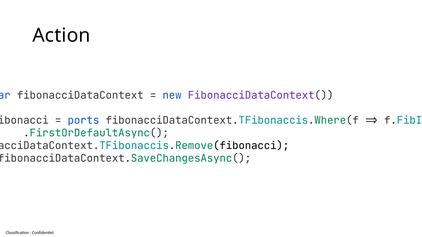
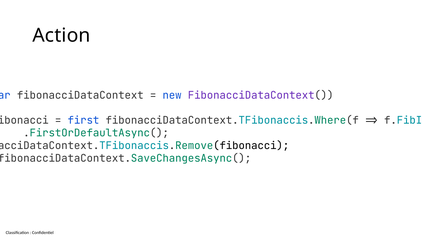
ports: ports -> first (83, 121)
